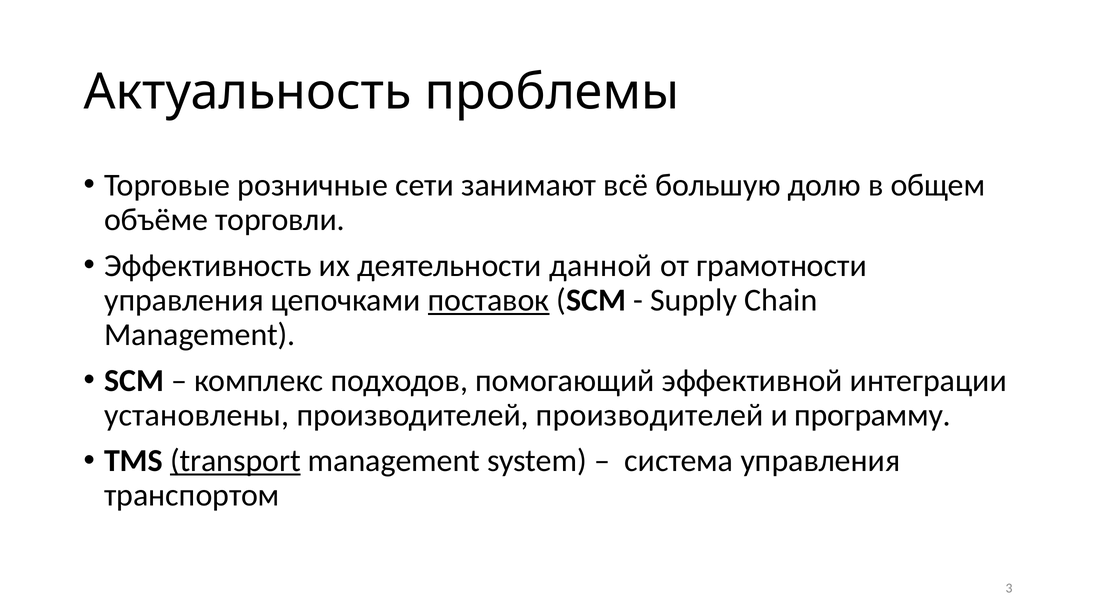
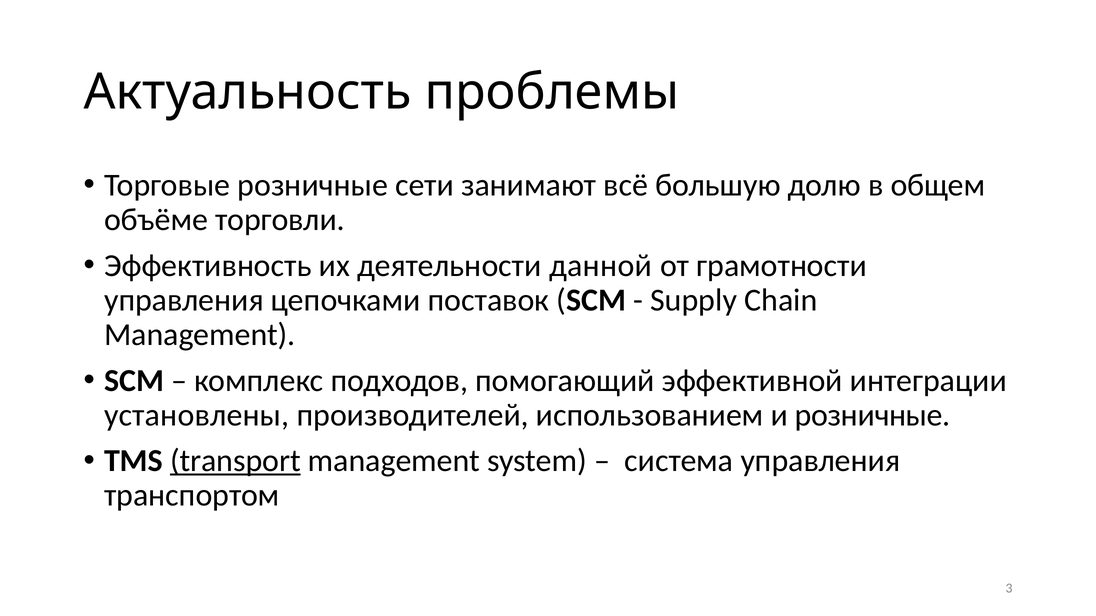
поставок underline: present -> none (489, 300)
производителей производителей: производителей -> использованием (650, 415)
и программу: программу -> розничные (873, 415)
